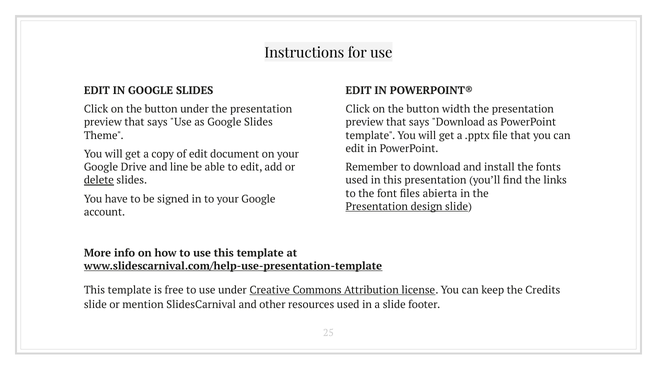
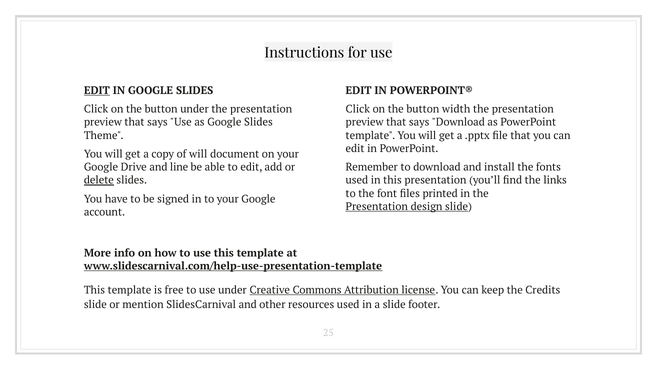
EDIT underline: none -> present (97, 90)
of edit: edit -> will (198, 154)
abierta: abierta -> printed (440, 193)
